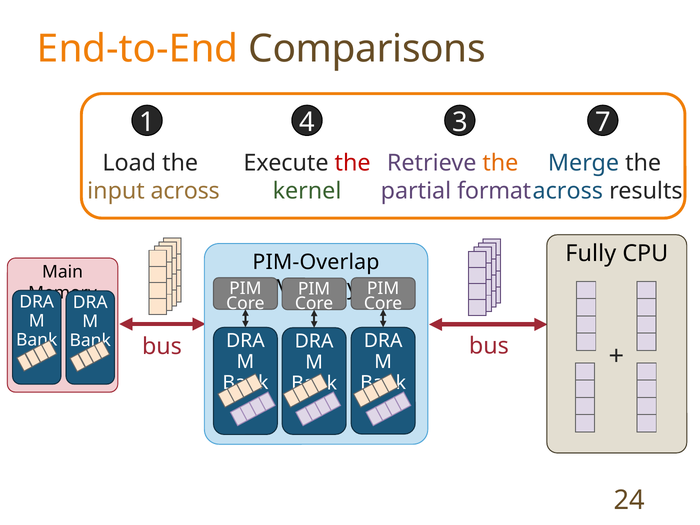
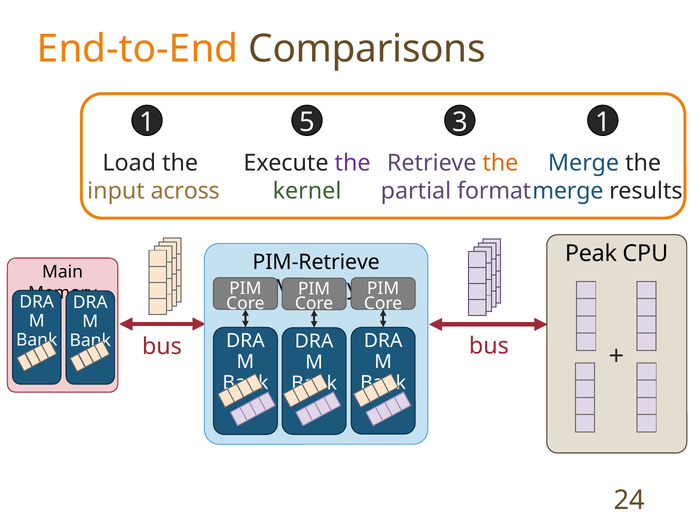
4: 4 -> 5 (307, 122)
3 7: 7 -> 1 (603, 122)
the colour: red -> purple (353, 163)
across: across -> merge (568, 191)
Fully: Fully -> Peak (591, 253)
PIM-Overlap: PIM-Overlap -> PIM-Retrieve (316, 262)
